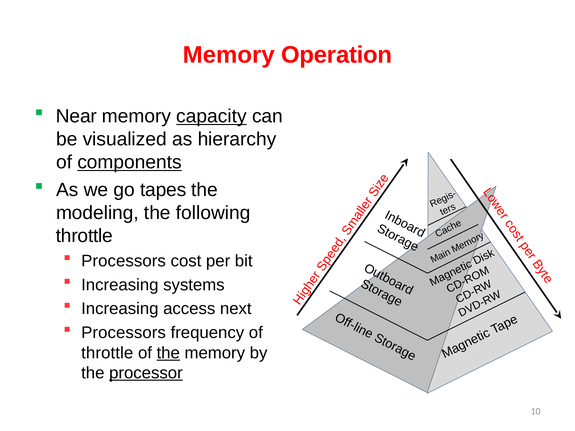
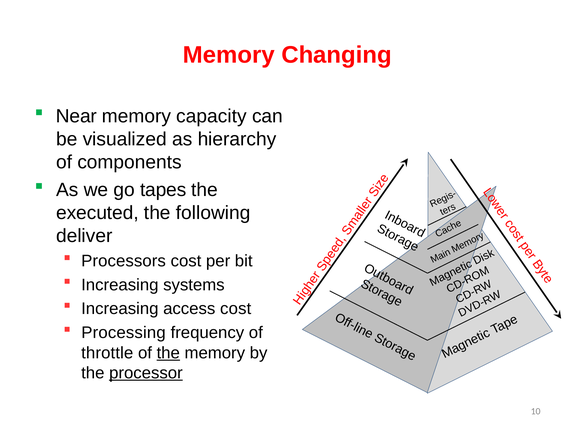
Operation: Operation -> Changing (337, 55)
capacity underline: present -> none (211, 116)
components underline: present -> none (130, 162)
modeling: modeling -> executed (97, 213)
throttle: throttle -> deliver (84, 236)
access next: next -> cost (236, 309)
Processors: Processors -> Processing (124, 333)
